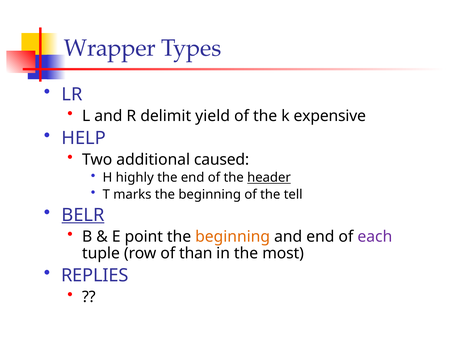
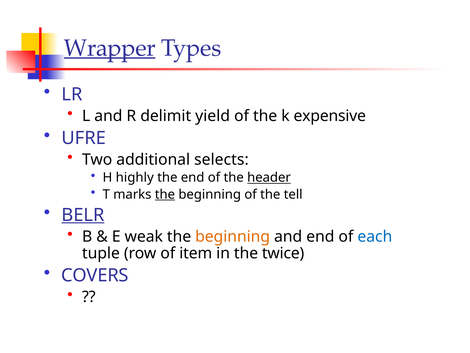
Wrapper underline: none -> present (110, 48)
HELP: HELP -> UFRE (84, 138)
caused: caused -> selects (221, 159)
the underline: none -> present (165, 194)
point: point -> weak (144, 236)
each colour: purple -> blue (375, 236)
than: than -> item (196, 253)
most: most -> twice (283, 253)
REPLIES: REPLIES -> COVERS (95, 275)
